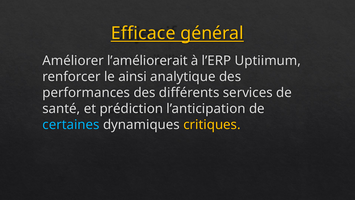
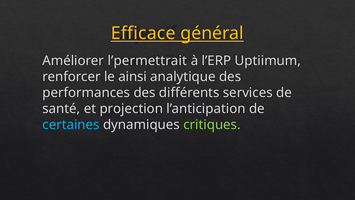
l’améliorerait: l’améliorerait -> l’permettrait (147, 61)
prédiction: prédiction -> projection (131, 109)
critiques colour: yellow -> light green (212, 125)
